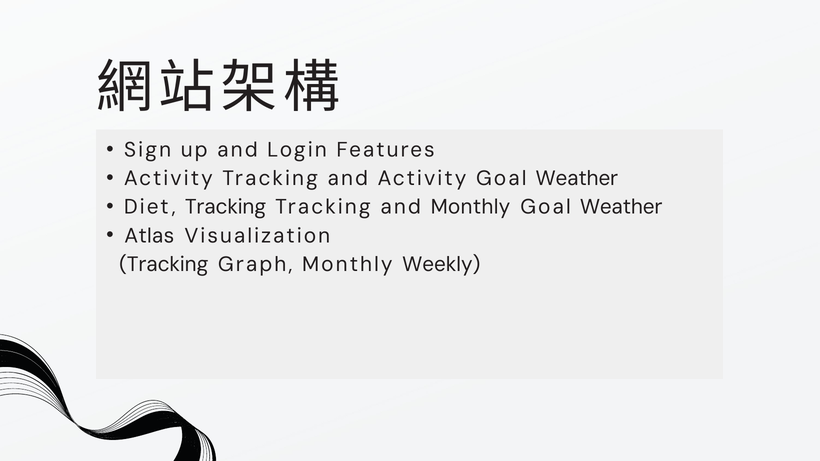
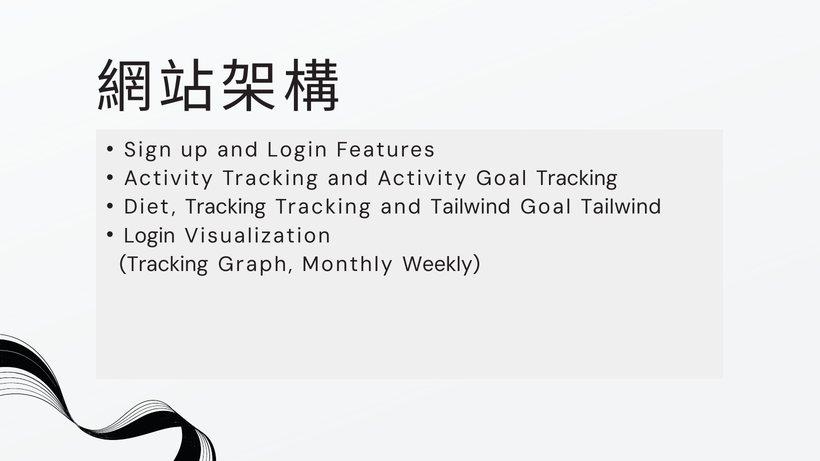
Activity Goal Weather: Weather -> Tracking (577, 179)
and Monthly: Monthly -> Tailwind (471, 207)
Weather: Weather -> Tailwind (621, 207)
Atlas: Atlas -> Login (149, 236)
